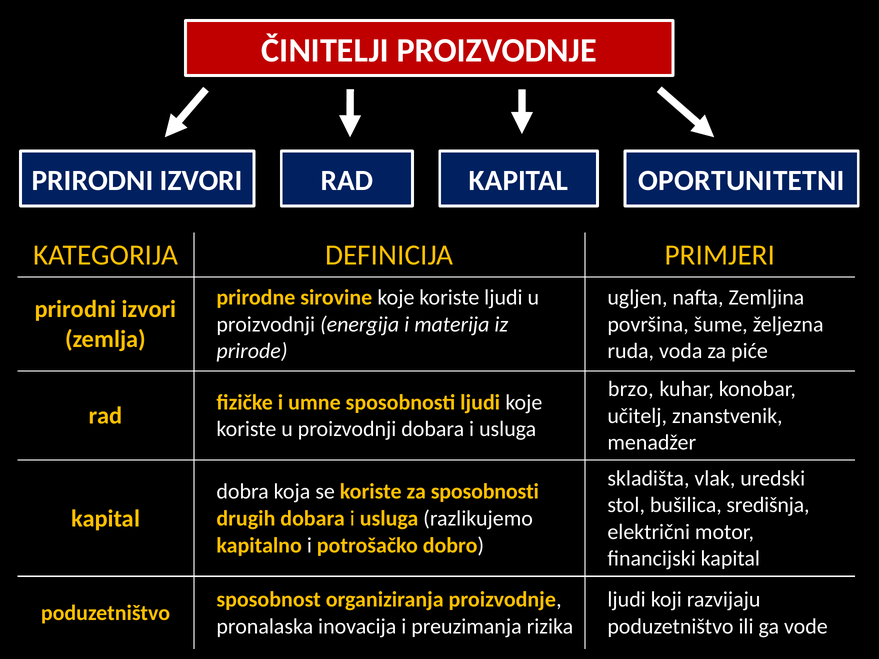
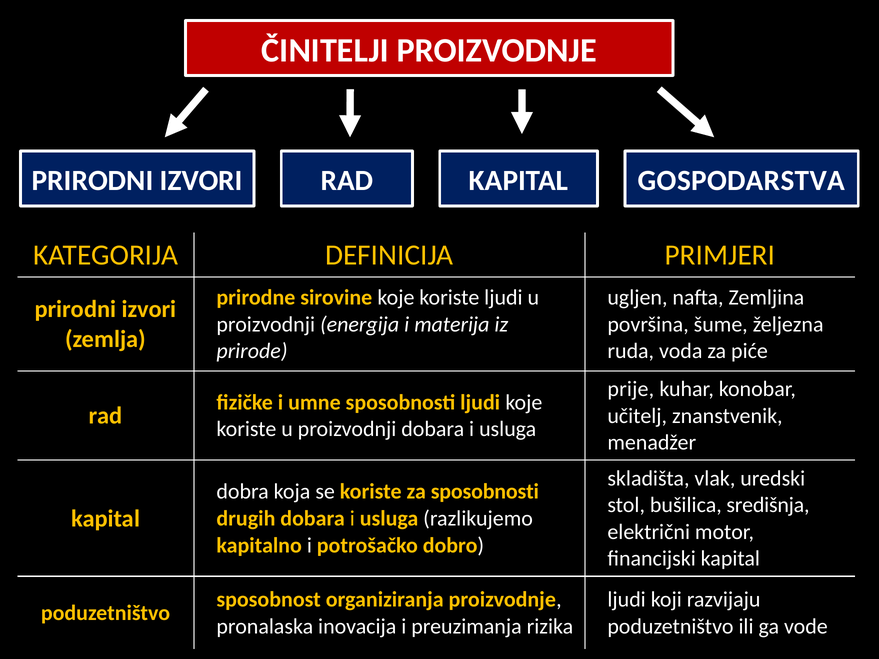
OPORTUNITETNI: OPORTUNITETNI -> GOSPODARSTVA (741, 181)
brzo: brzo -> prije (631, 389)
